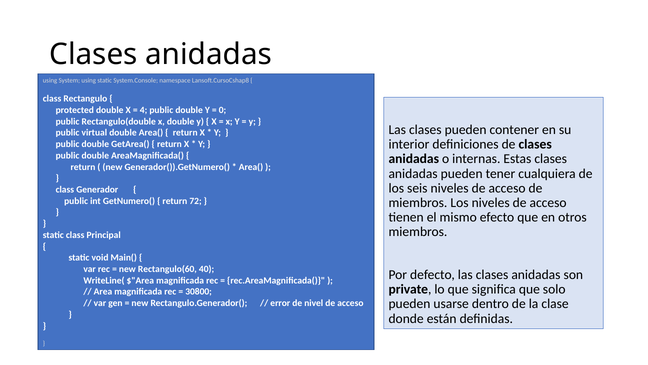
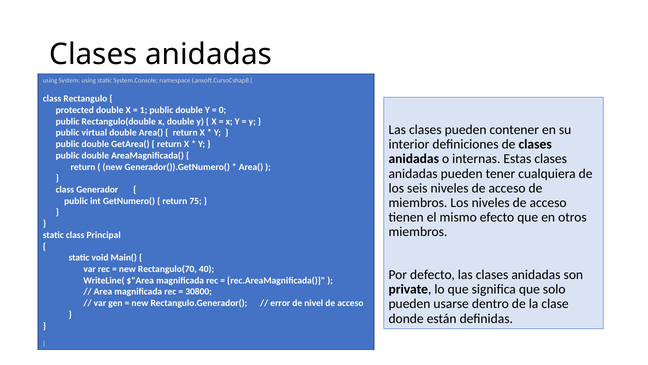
4: 4 -> 1 (144, 110)
72: 72 -> 75 (196, 201)
Rectangulo(60: Rectangulo(60 -> Rectangulo(70 (167, 269)
